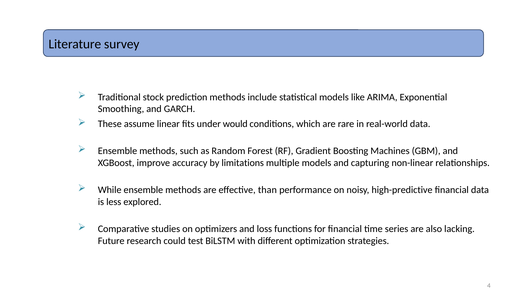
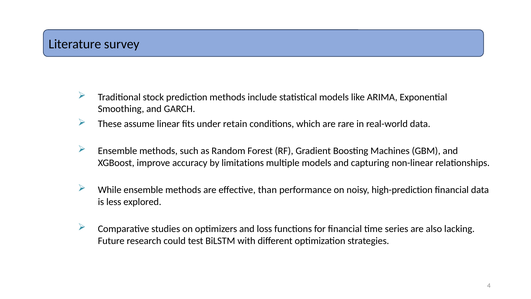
would: would -> retain (235, 124)
high-predictive: high-predictive -> high-prediction (402, 190)
